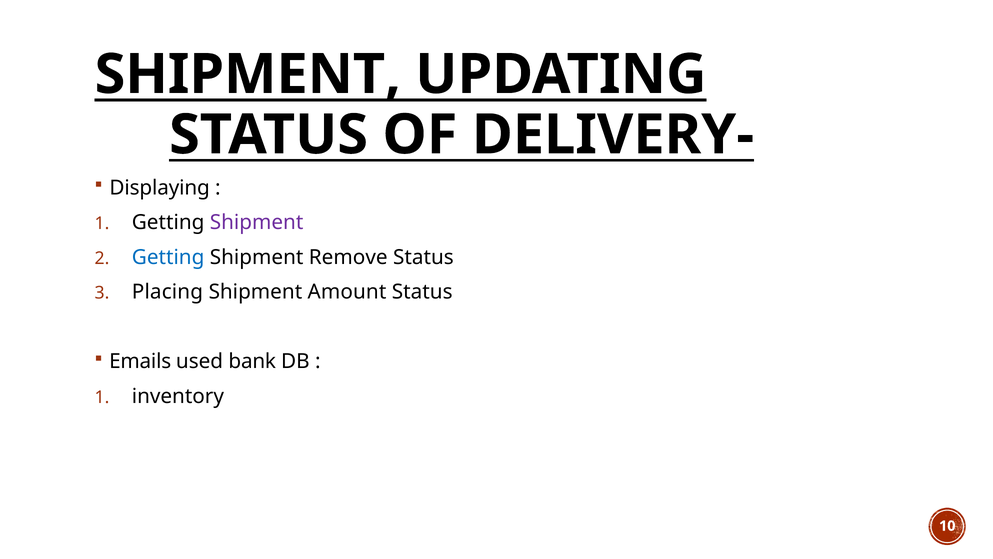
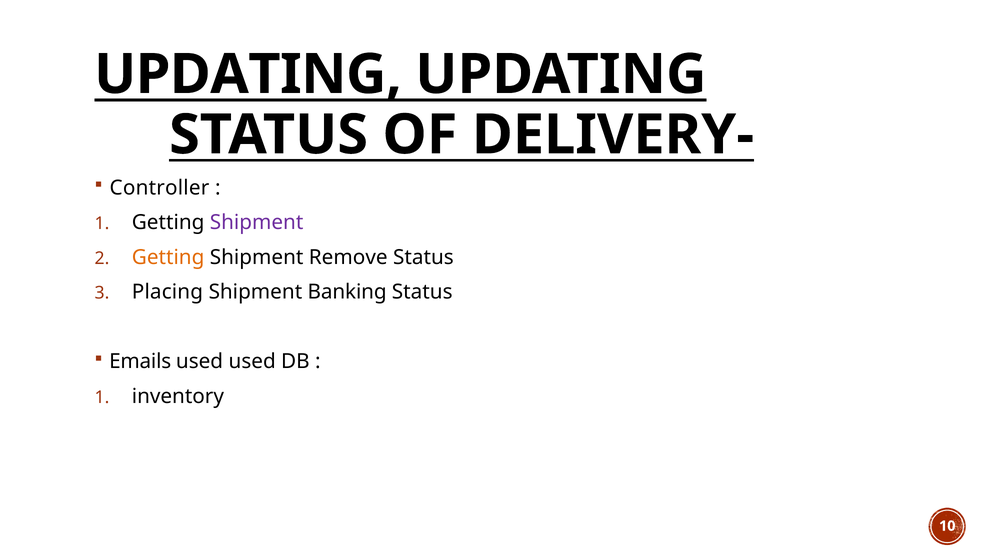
SHIPMENT: SHIPMENT -> UPDATING (248, 74)
Displaying: Displaying -> Controller (159, 188)
Getting colour: blue -> orange (168, 257)
Amount: Amount -> Banking (347, 292)
used bank: bank -> used (252, 361)
